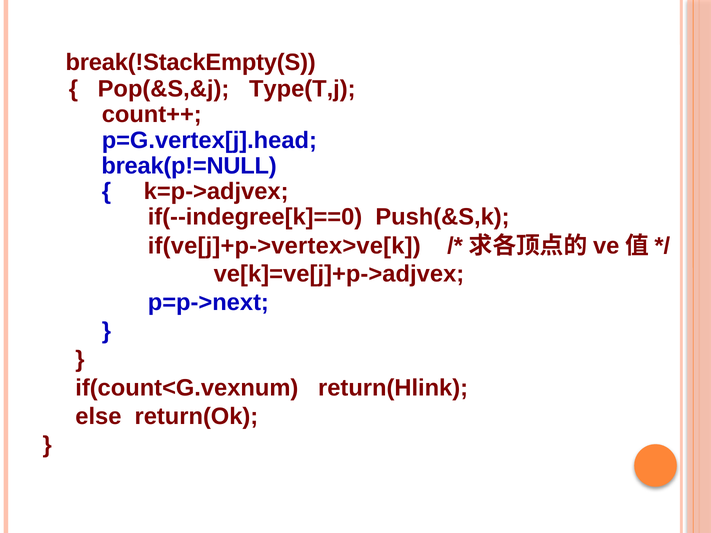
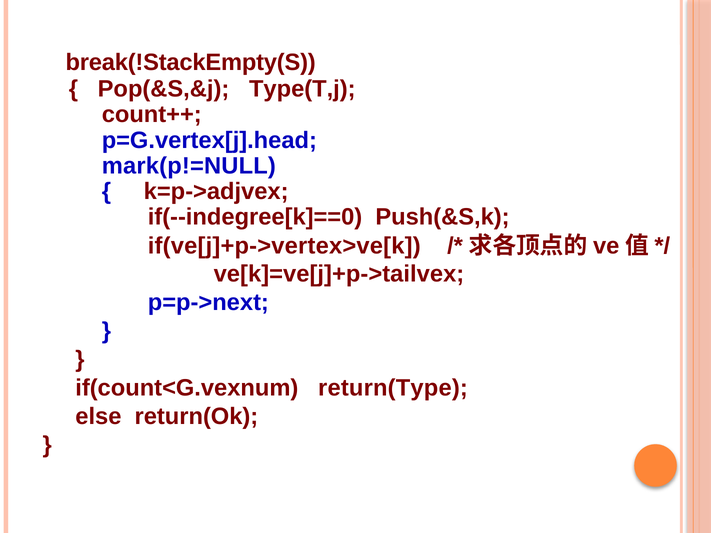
break(p!=NULL: break(p!=NULL -> mark(p!=NULL (189, 166)
ve[k]=ve[j]+p->adjvex: ve[k]=ve[j]+p->adjvex -> ve[k]=ve[j]+p->tailvex (339, 274)
return(Hlink: return(Hlink -> return(Type (393, 388)
